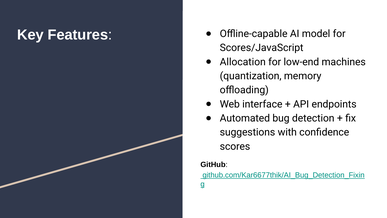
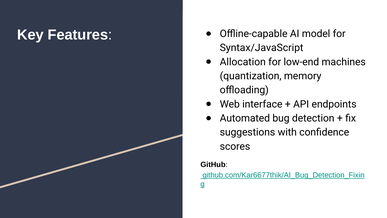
Scores/JavaScript: Scores/JavaScript -> Syntax/JavaScript (262, 48)
